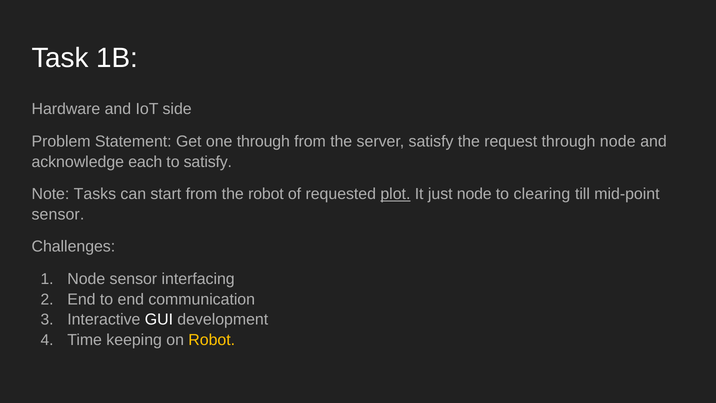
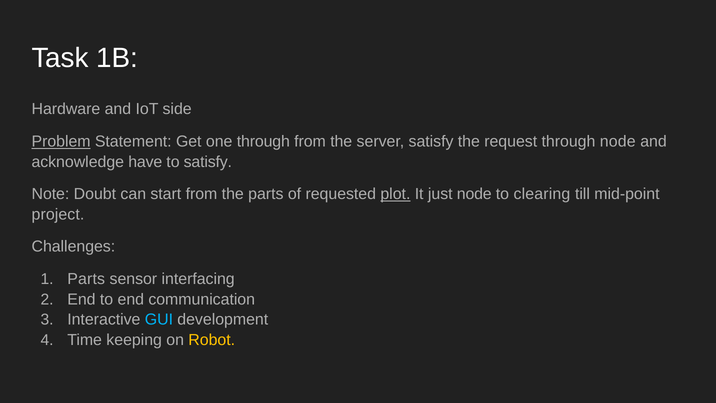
Problem underline: none -> present (61, 141)
each: each -> have (145, 162)
Tasks: Tasks -> Doubt (95, 194)
the robot: robot -> parts (266, 194)
sensor: sensor -> project (58, 214)
Node: Node -> Parts (86, 279)
GUI colour: white -> light blue (159, 319)
